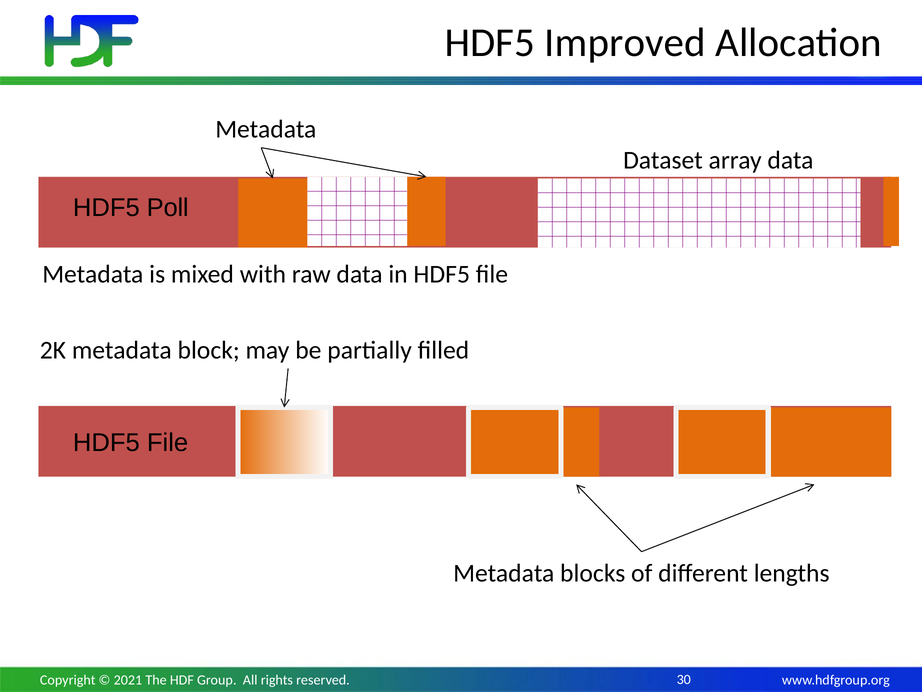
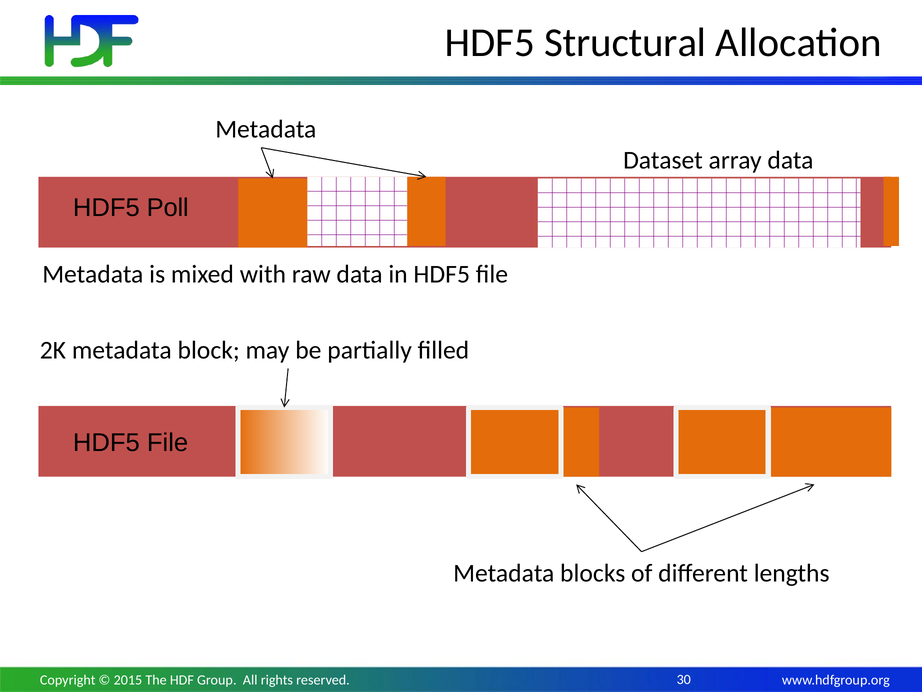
Improved: Improved -> Structural (625, 43)
2021: 2021 -> 2015 (128, 679)
